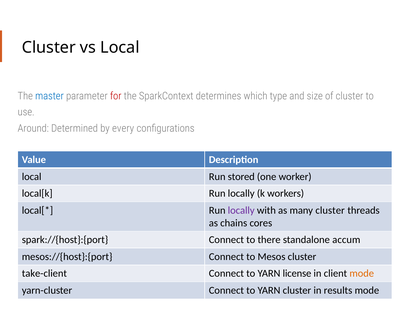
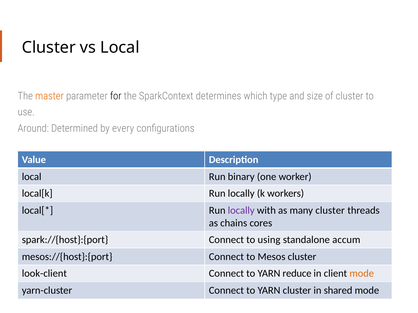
master colour: blue -> orange (49, 96)
for colour: red -> black (116, 96)
stored: stored -> binary (241, 177)
there: there -> using (269, 240)
take-client: take-client -> look-client (44, 274)
license: license -> reduce (297, 274)
results: results -> shared (338, 291)
